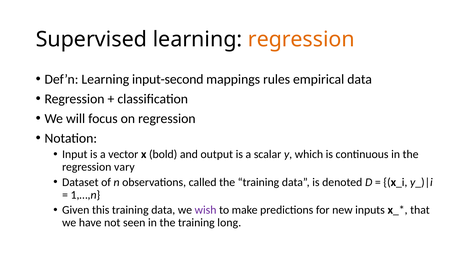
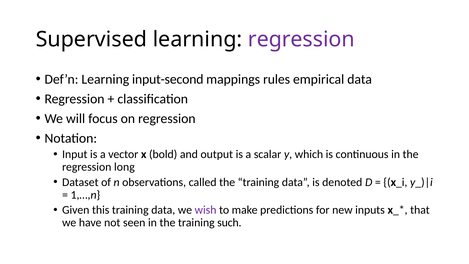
regression colour: orange -> purple (301, 39)
vary: vary -> long (124, 167)
long: long -> such (229, 223)
